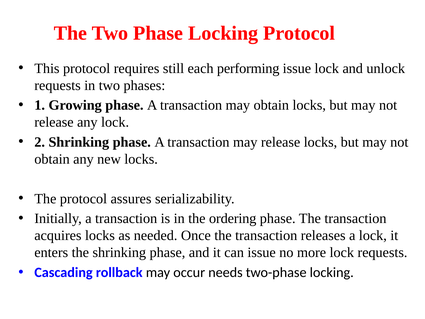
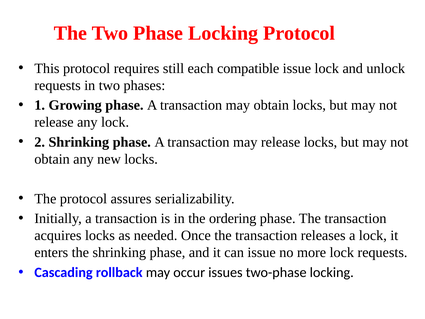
performing: performing -> compatible (248, 68)
needs: needs -> issues (225, 272)
